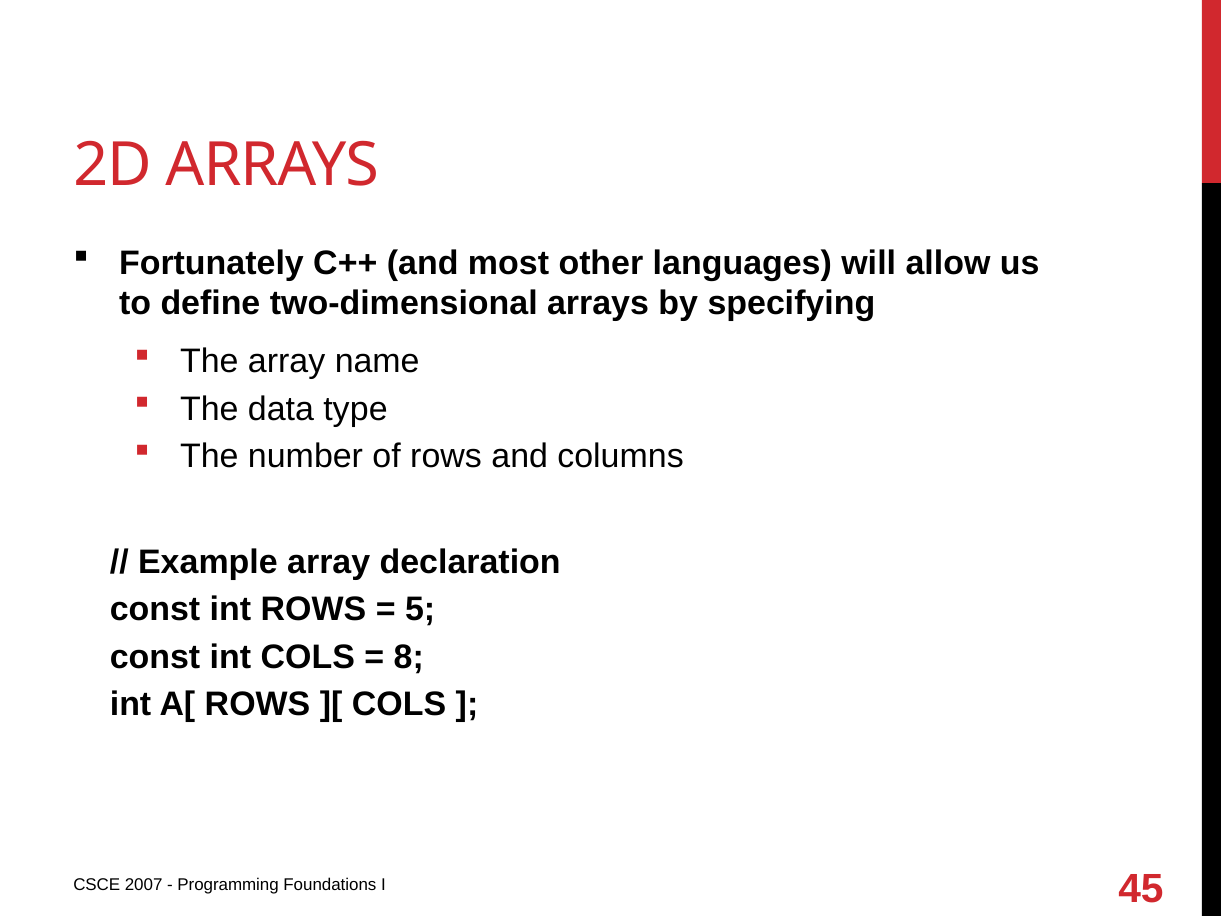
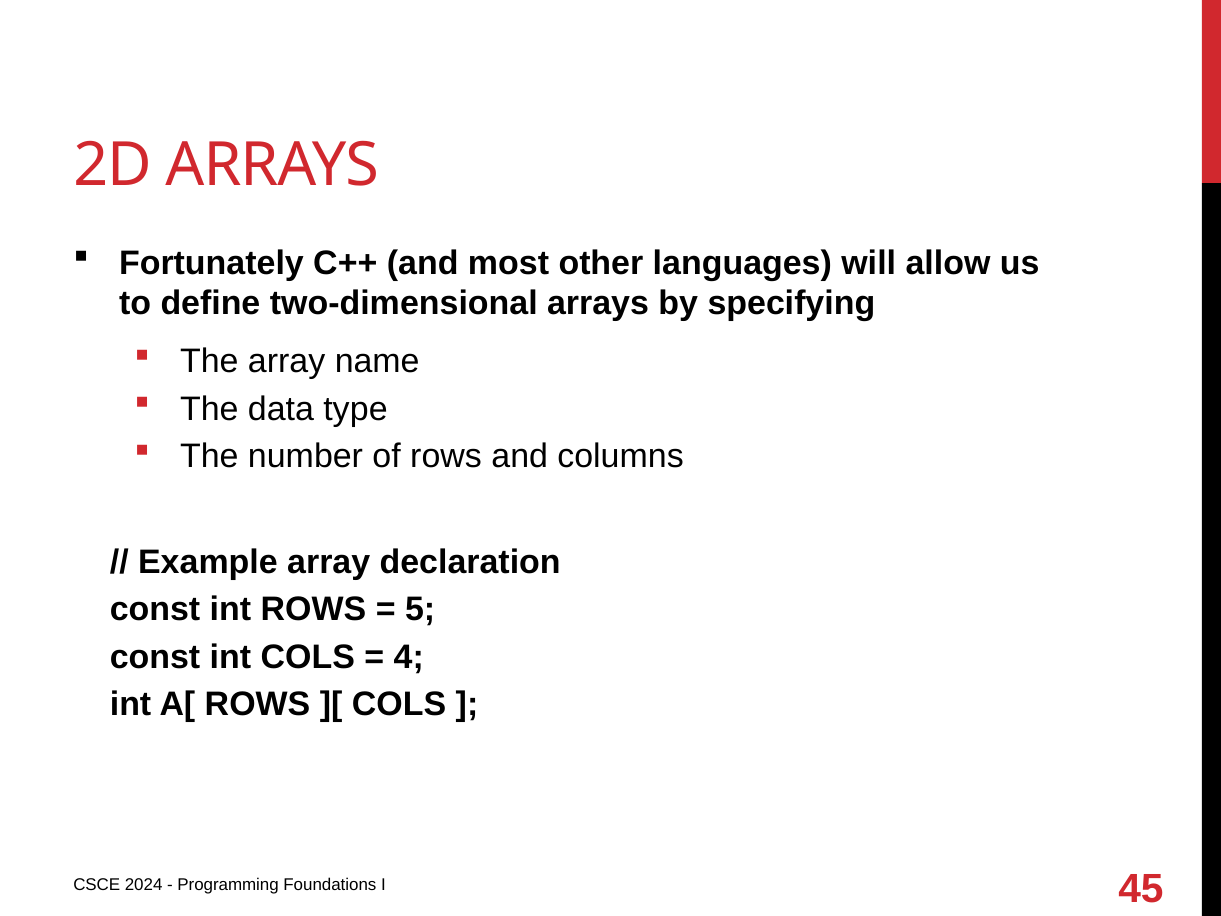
8: 8 -> 4 (409, 657)
2007: 2007 -> 2024 (144, 884)
